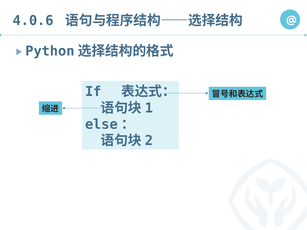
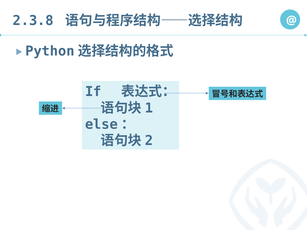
4.0.6: 4.0.6 -> 2.3.8 (33, 21)
